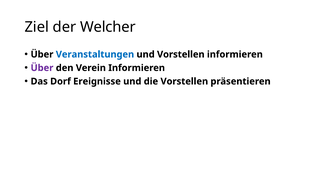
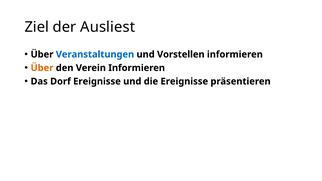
Welcher: Welcher -> Ausliest (108, 27)
Über colour: purple -> orange (42, 68)
die Vorstellen: Vorstellen -> Ereignisse (184, 81)
